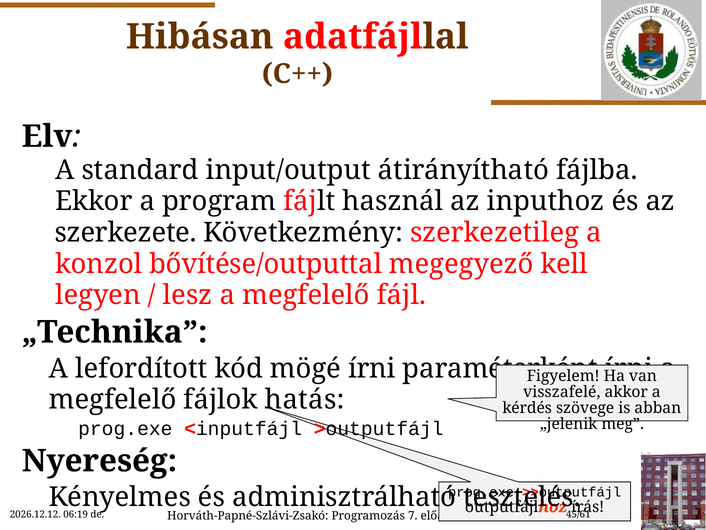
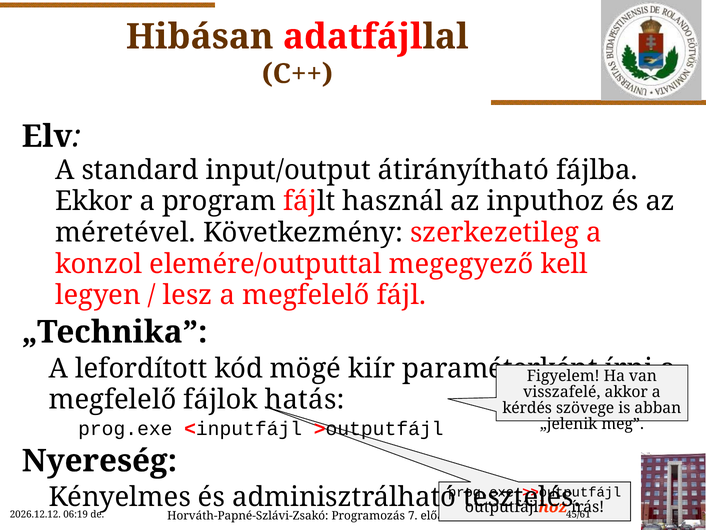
szerkezete: szerkezete -> méretével (125, 232)
bővítése/outputtal: bővítése/outputtal -> elemére/outputtal (266, 264)
mögé írni: írni -> kiír (372, 368)
